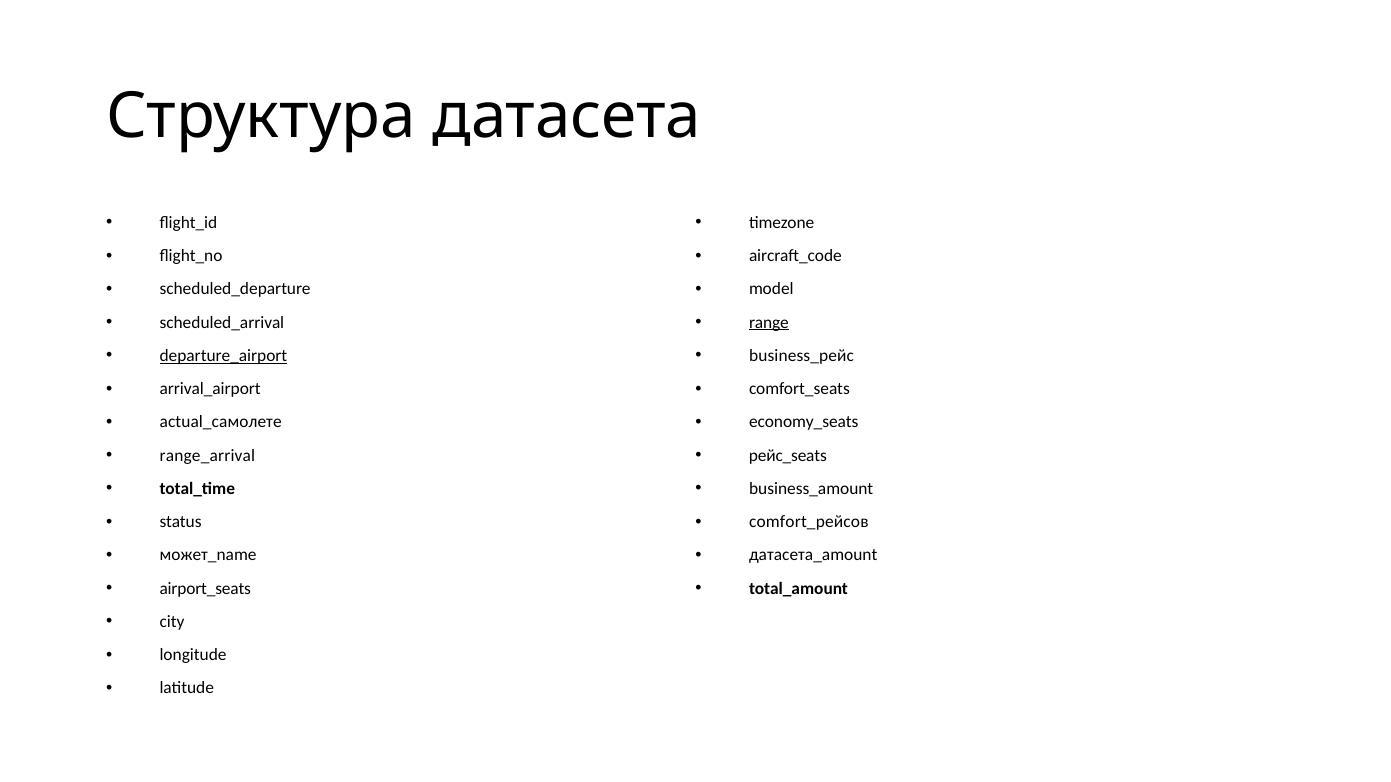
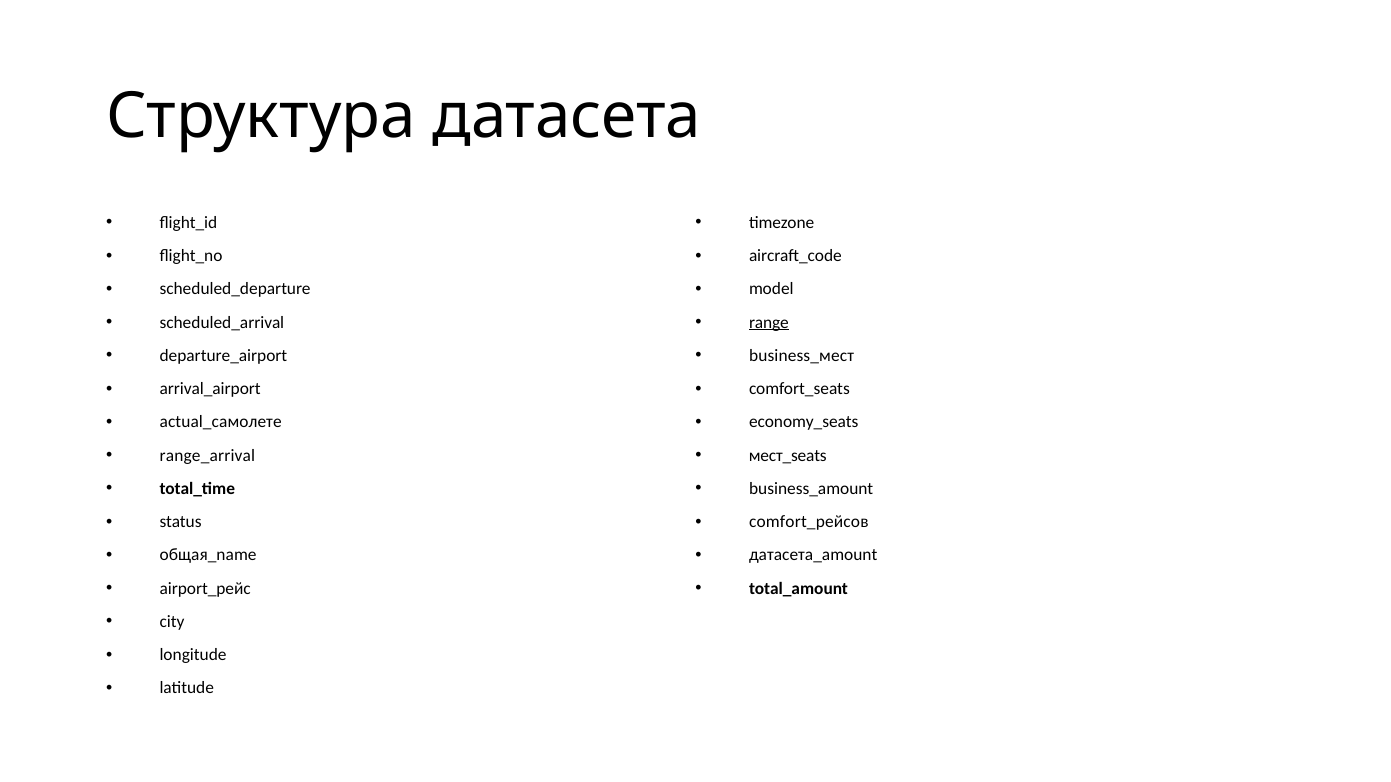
departure_airport underline: present -> none (223, 356)
business_рейс: business_рейс -> business_мест (802, 356)
рейс_seats: рейс_seats -> мест_seats (788, 456)
может_name: может_name -> общая_name (208, 555)
airport_seats: airport_seats -> airport_рейс (205, 589)
